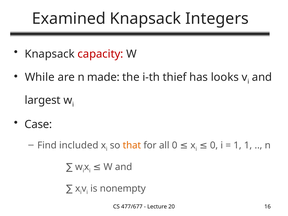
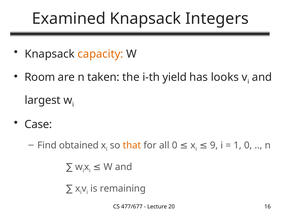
capacity colour: red -> orange (100, 54)
While: While -> Room (40, 77)
made: made -> taken (103, 77)
thief: thief -> yield (175, 77)
included: included -> obtained (79, 145)
i 0: 0 -> 9 (214, 145)
1 1: 1 -> 0 (248, 145)
nonempty: nonempty -> remaining (123, 188)
